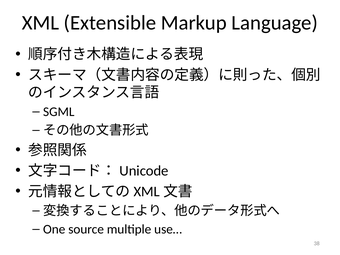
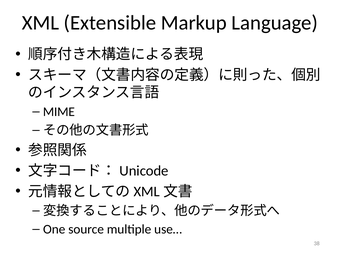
SGML: SGML -> MIME (59, 112)
